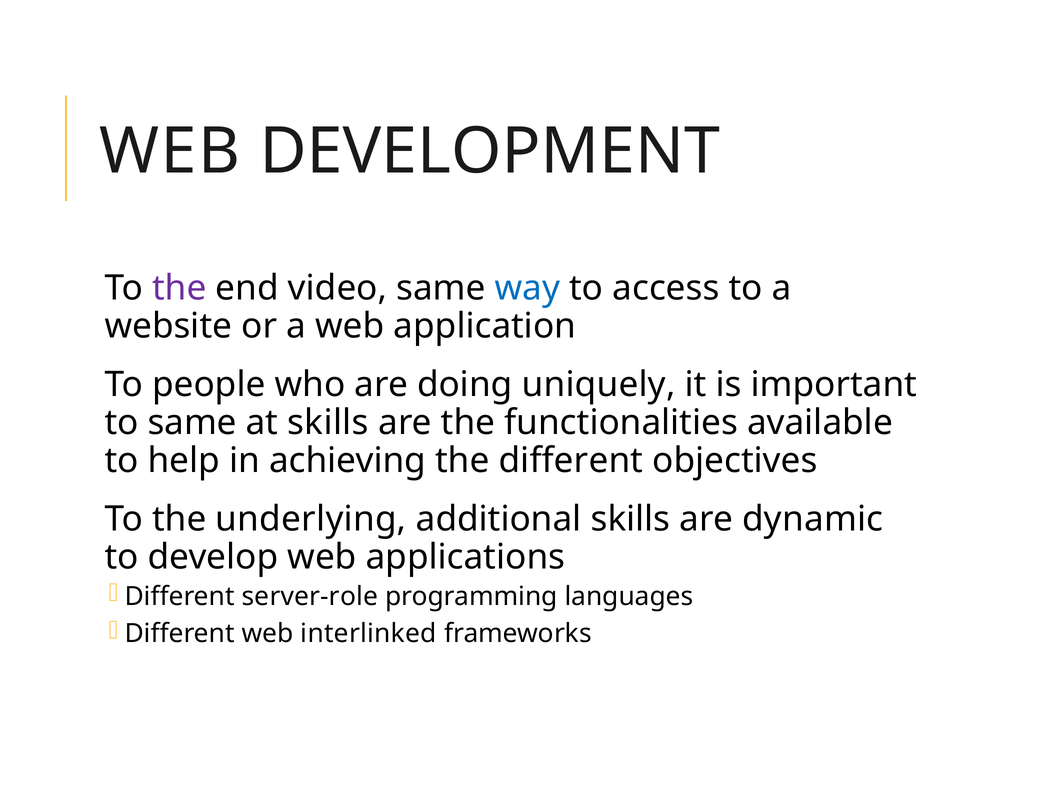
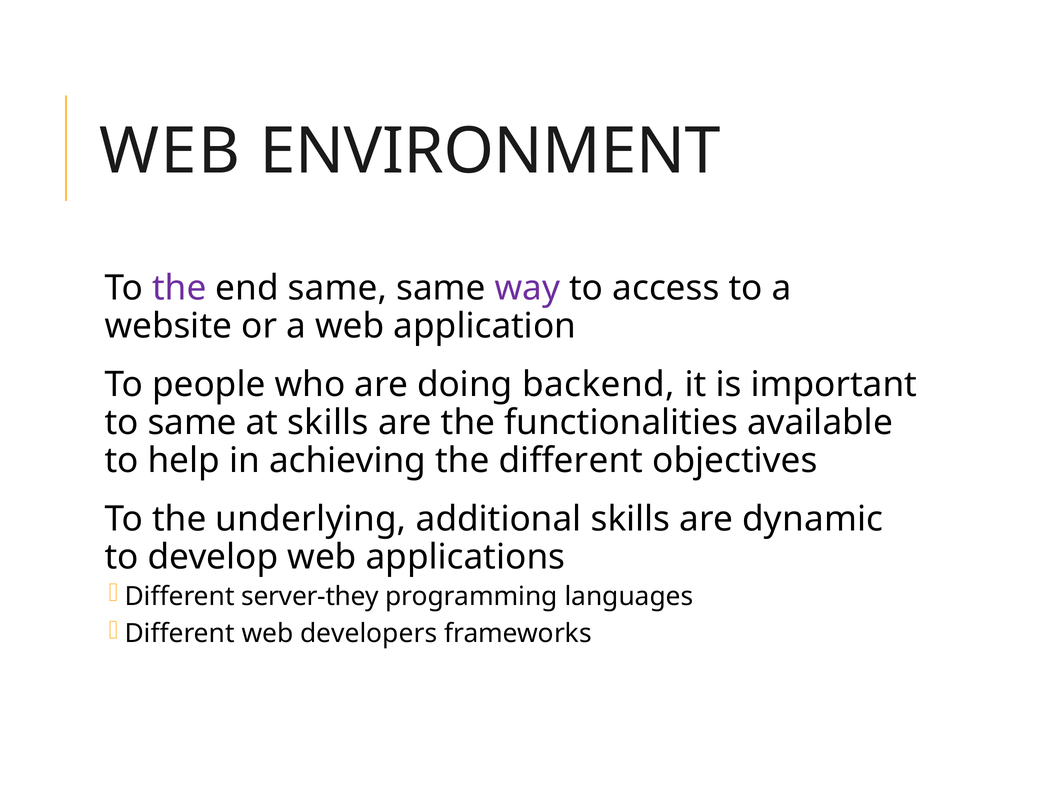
DEVELOPMENT: DEVELOPMENT -> ENVIRONMENT (490, 151)
end video: video -> same (337, 288)
way colour: blue -> purple (527, 288)
uniquely: uniquely -> backend (599, 385)
server-role: server-role -> server-they (310, 596)
interlinked: interlinked -> developers (369, 634)
